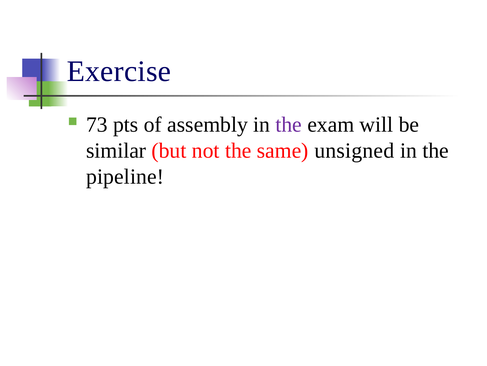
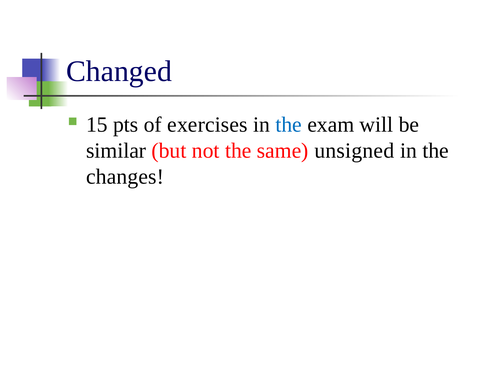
Exercise: Exercise -> Changed (119, 71)
73: 73 -> 15 (97, 124)
assembly: assembly -> exercises (207, 124)
the colour: purple -> blue (289, 124)
pipeline: pipeline -> changes (125, 176)
